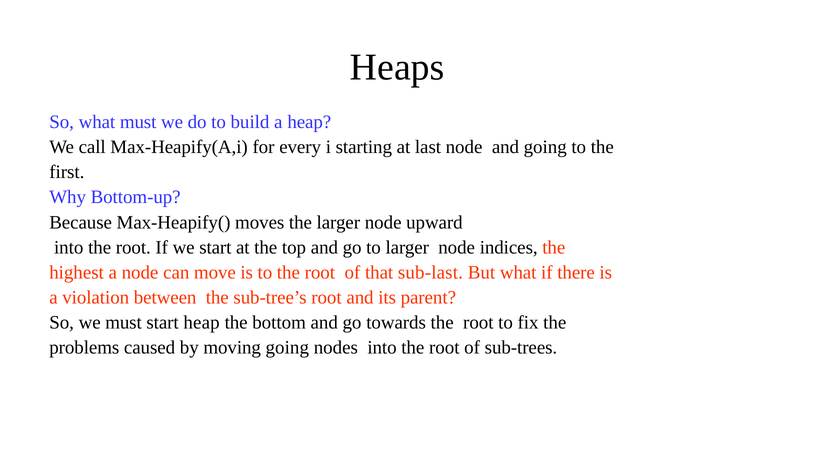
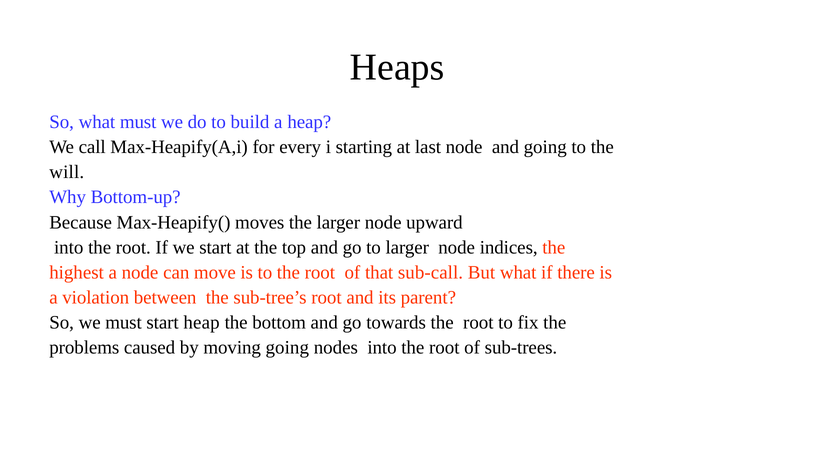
first: first -> will (67, 172)
sub-last: sub-last -> sub-call (430, 273)
